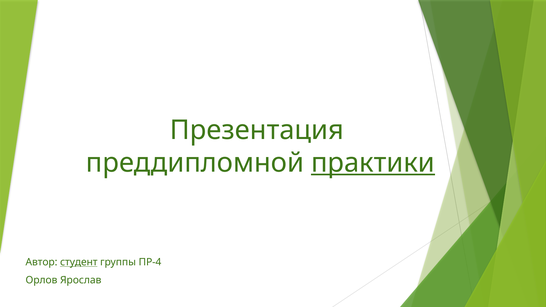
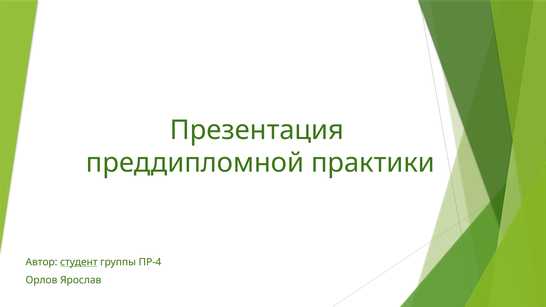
практики underline: present -> none (373, 163)
